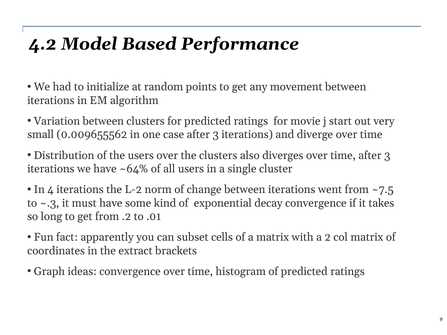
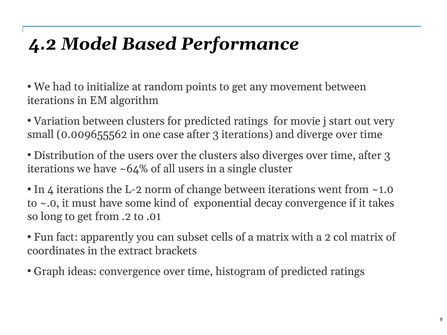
~7.5: ~7.5 -> ~1.0 (383, 190)
~.3: ~.3 -> ~.0 (50, 203)
